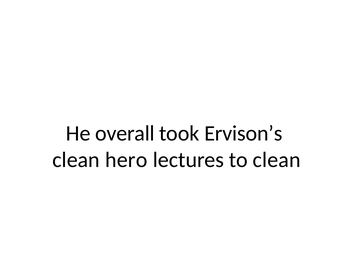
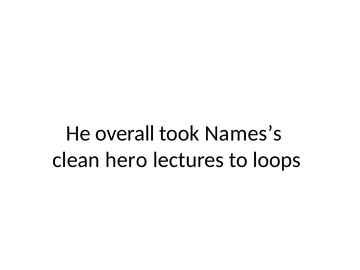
Ervison’s: Ervison’s -> Names’s (243, 133)
to clean: clean -> loops (277, 160)
